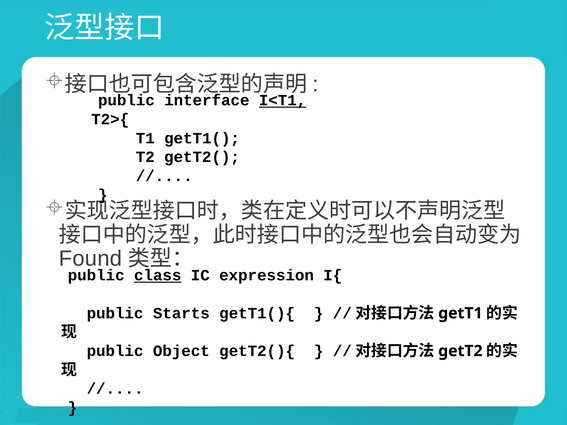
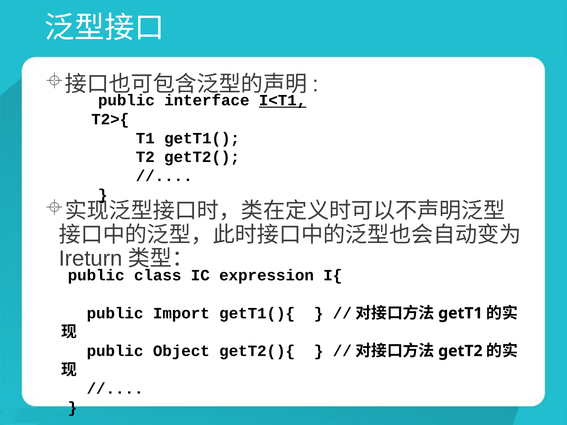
Found: Found -> Ireturn (91, 259)
class underline: present -> none (158, 276)
Starts: Starts -> Import (181, 313)
